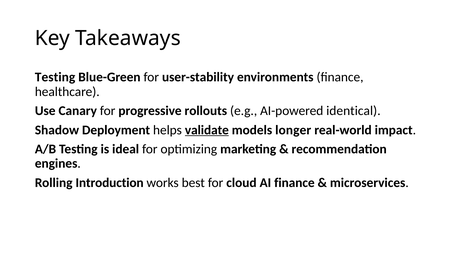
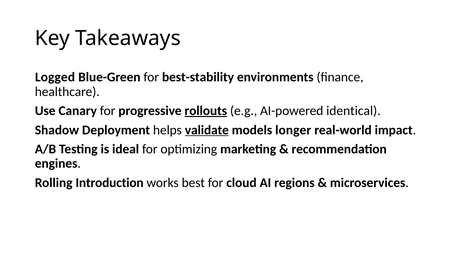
Testing: Testing -> Logged (55, 77)
user-stability: user-stability -> best-stability (198, 77)
rollouts underline: none -> present (206, 111)
AI finance: finance -> regions (294, 183)
